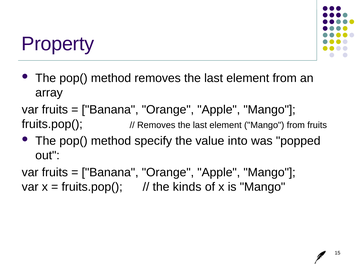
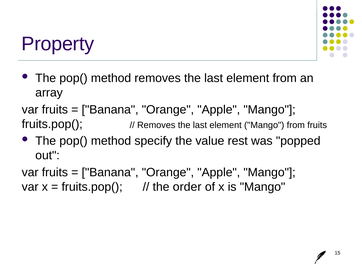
into: into -> rest (238, 141)
kinds: kinds -> order (187, 187)
